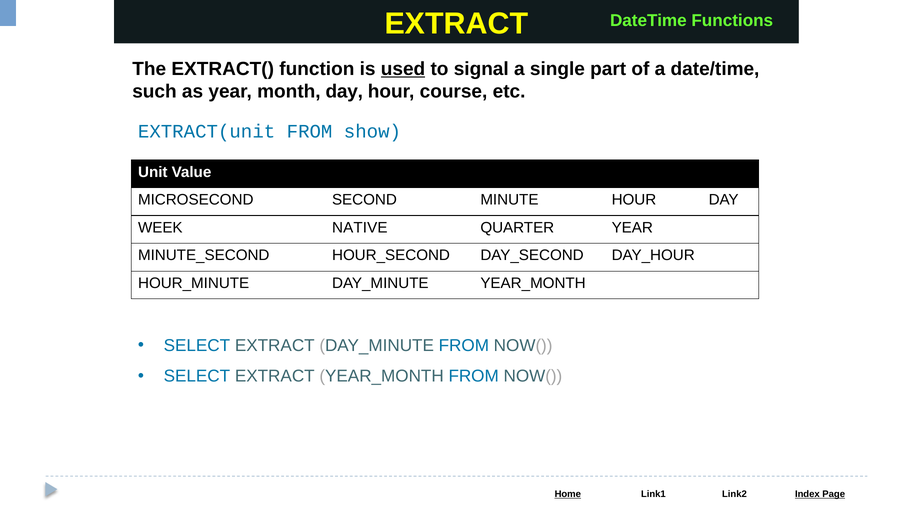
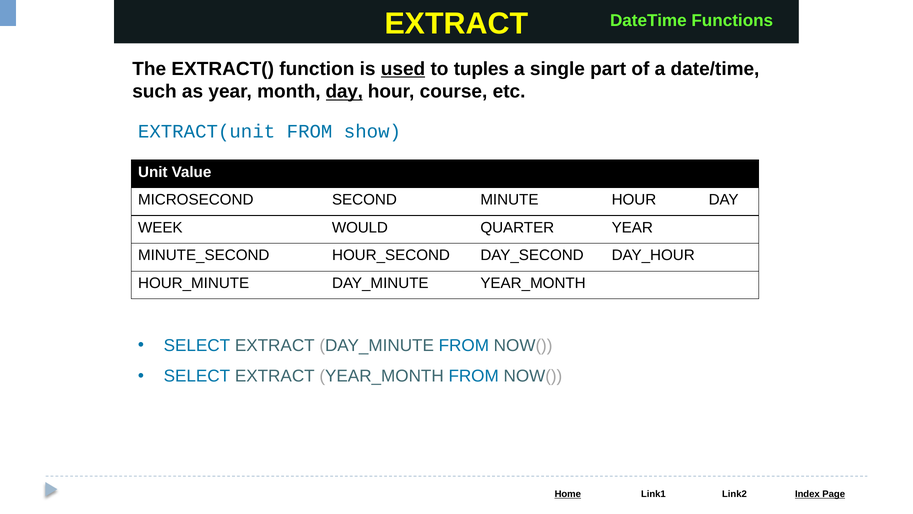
signal: signal -> tuples (481, 69)
day underline: none -> present (344, 92)
NATIVE: NATIVE -> WOULD (360, 227)
